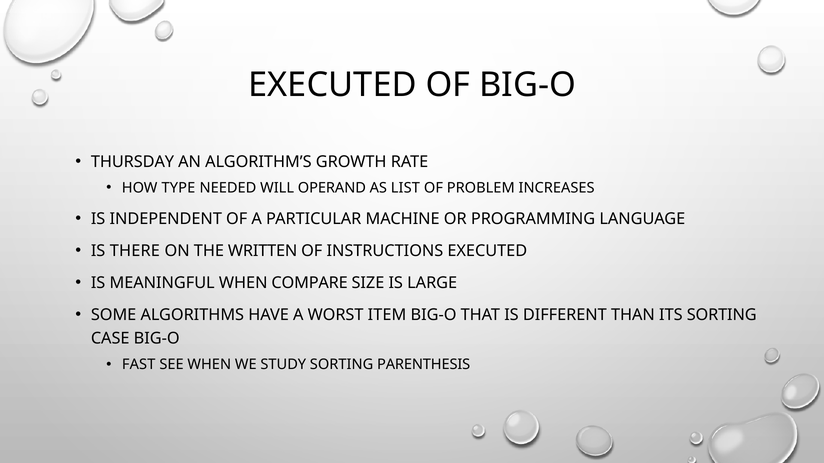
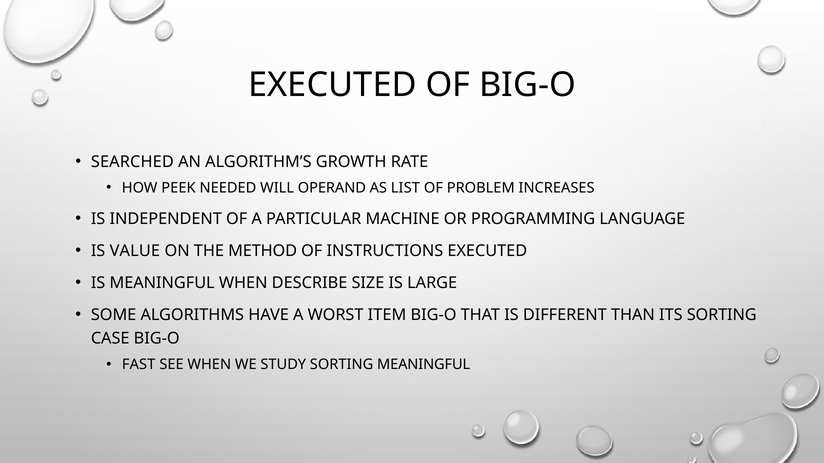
THURSDAY: THURSDAY -> SEARCHED (132, 162)
TYPE: TYPE -> PEEK (178, 188)
THERE: THERE -> VALUE (135, 251)
WRITTEN: WRITTEN -> METHOD (263, 251)
COMPARE: COMPARE -> DESCRIBE (310, 283)
SORTING PARENTHESIS: PARENTHESIS -> MEANINGFUL (424, 365)
